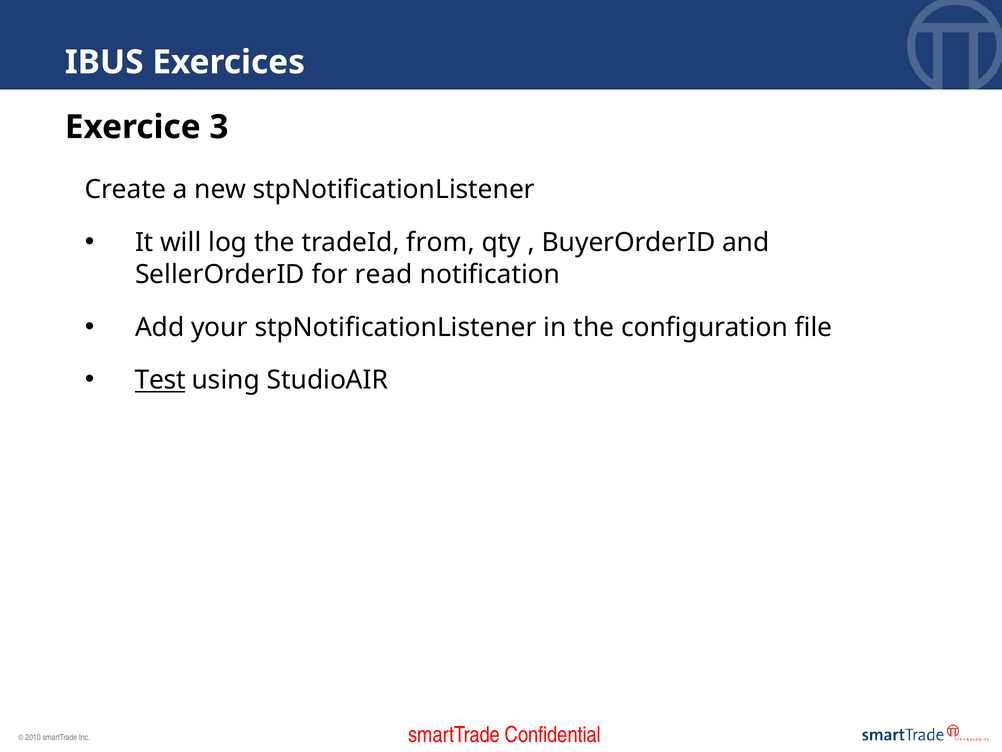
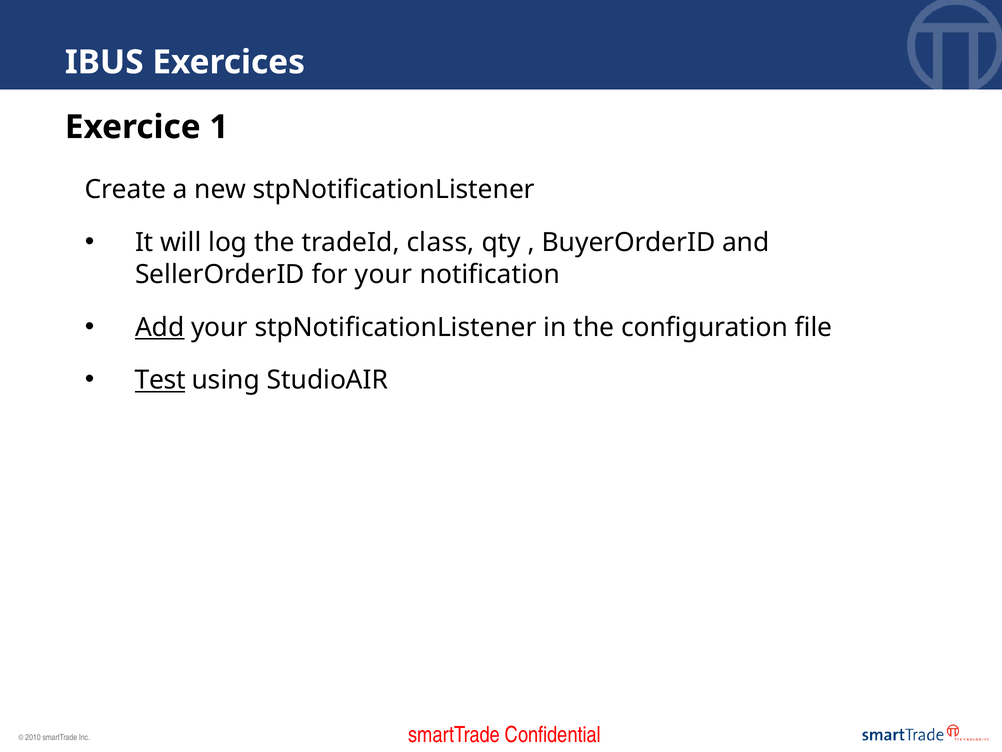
3: 3 -> 1 (219, 127)
from: from -> class (441, 242)
for read: read -> your (384, 274)
Add underline: none -> present (160, 327)
